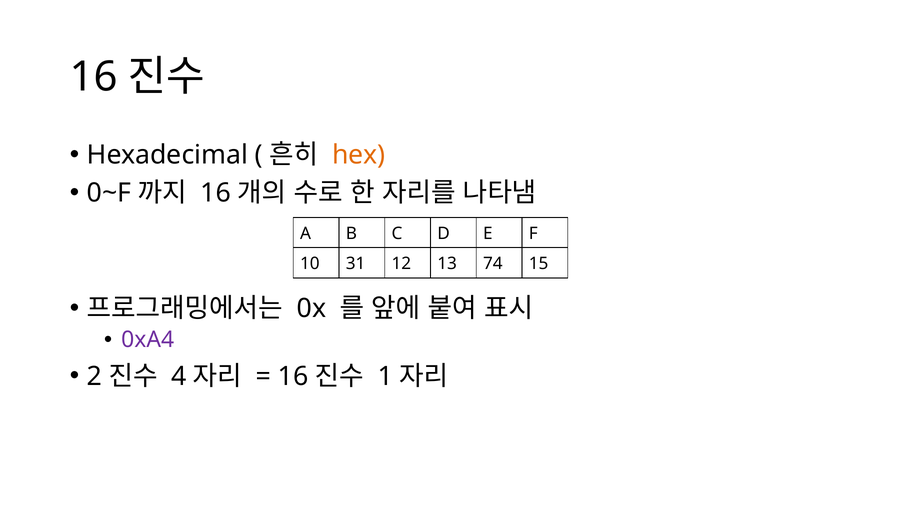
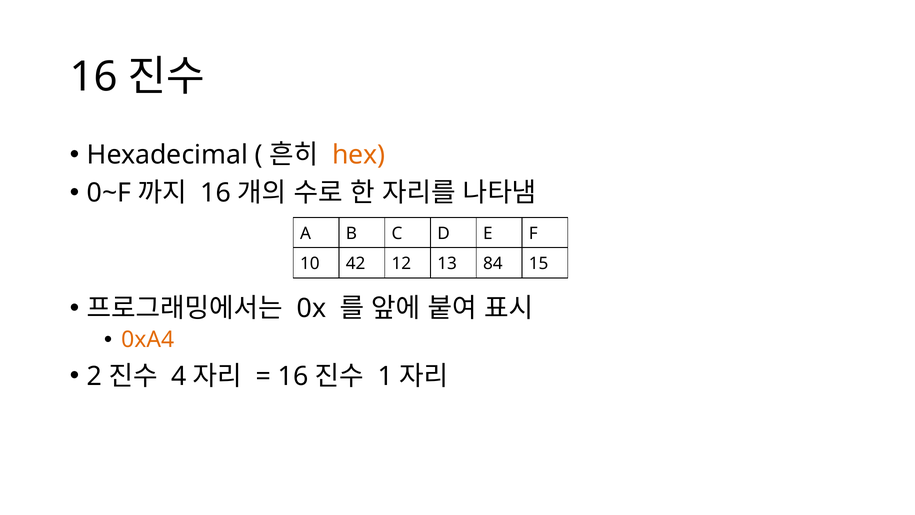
31: 31 -> 42 (356, 264)
74: 74 -> 84 (493, 264)
0xA4 colour: purple -> orange (148, 340)
